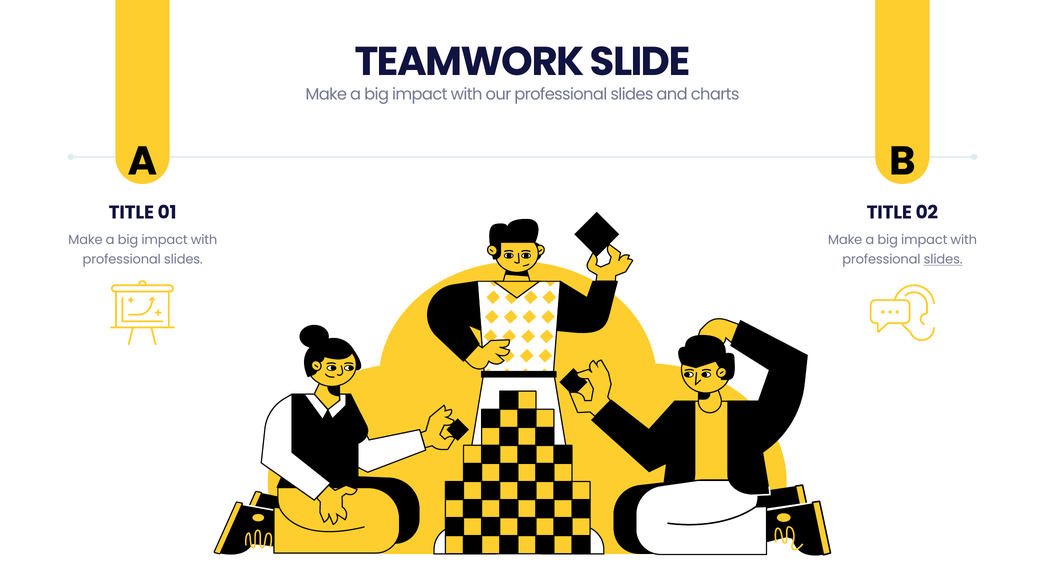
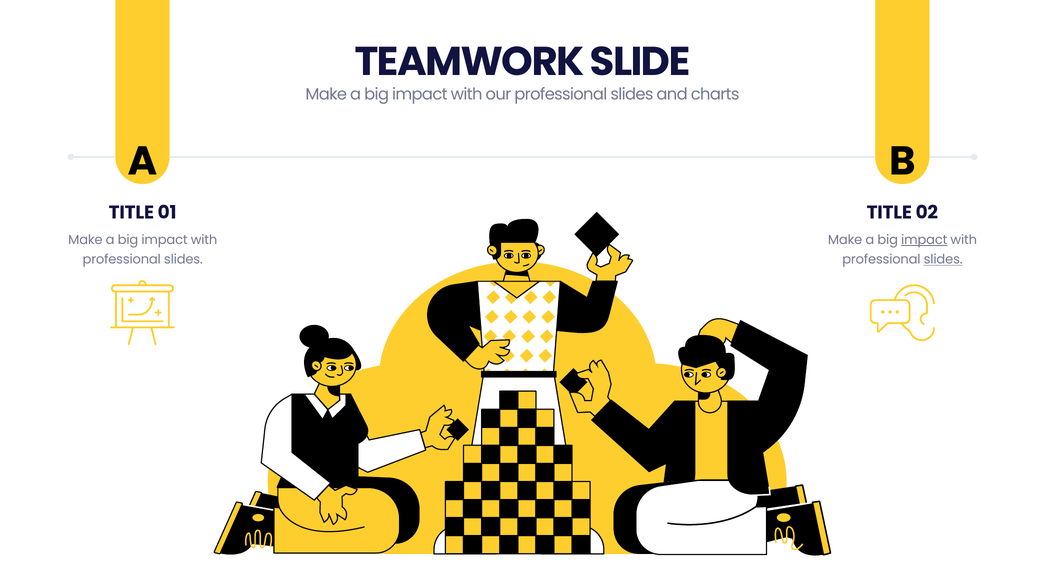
impact underline: none -> present (924, 240)
